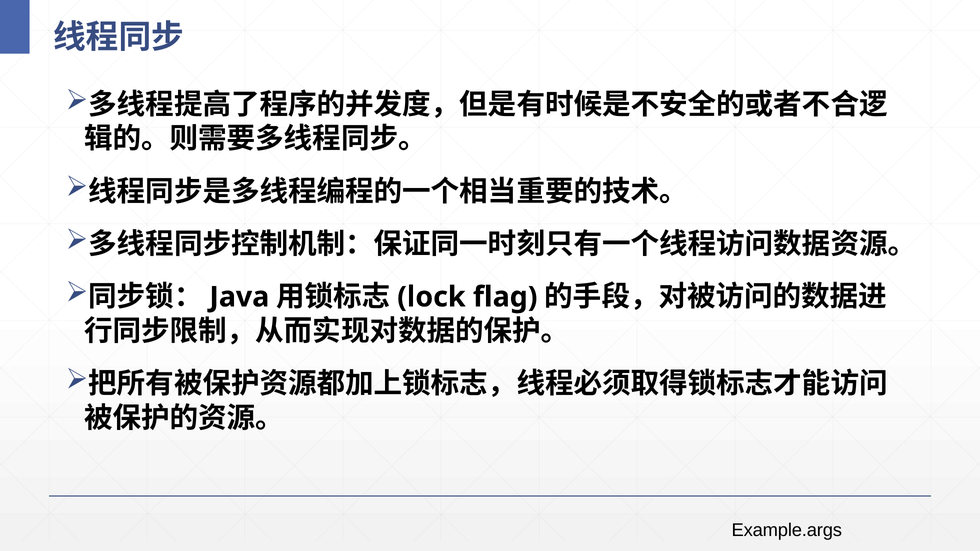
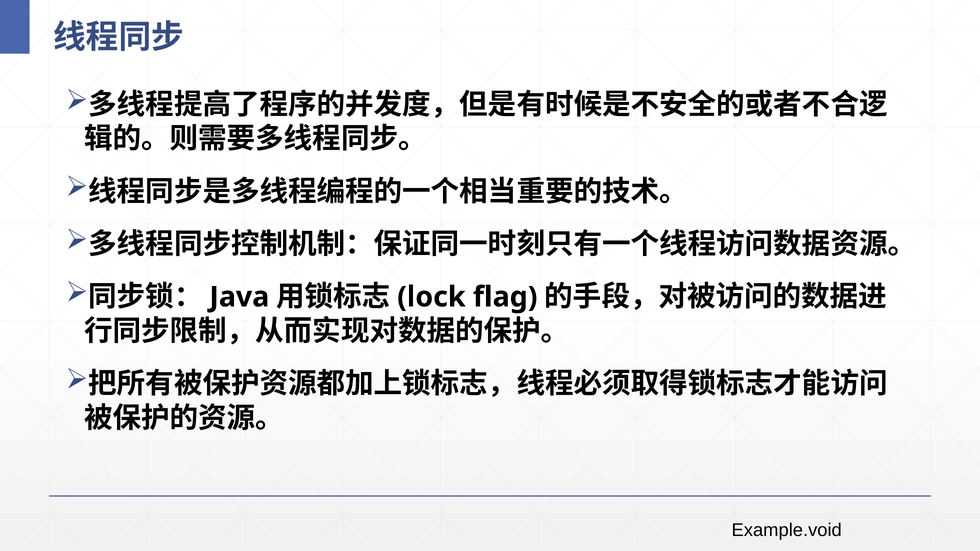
Example.args: Example.args -> Example.void (787, 531)
